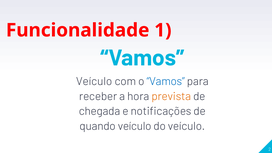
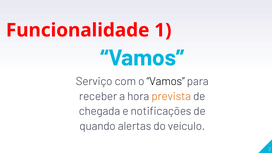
Veículo: Veículo -> Serviço (94, 81)
Vamos colour: blue -> black (166, 81)
quando veículo: veículo -> alertas (135, 126)
